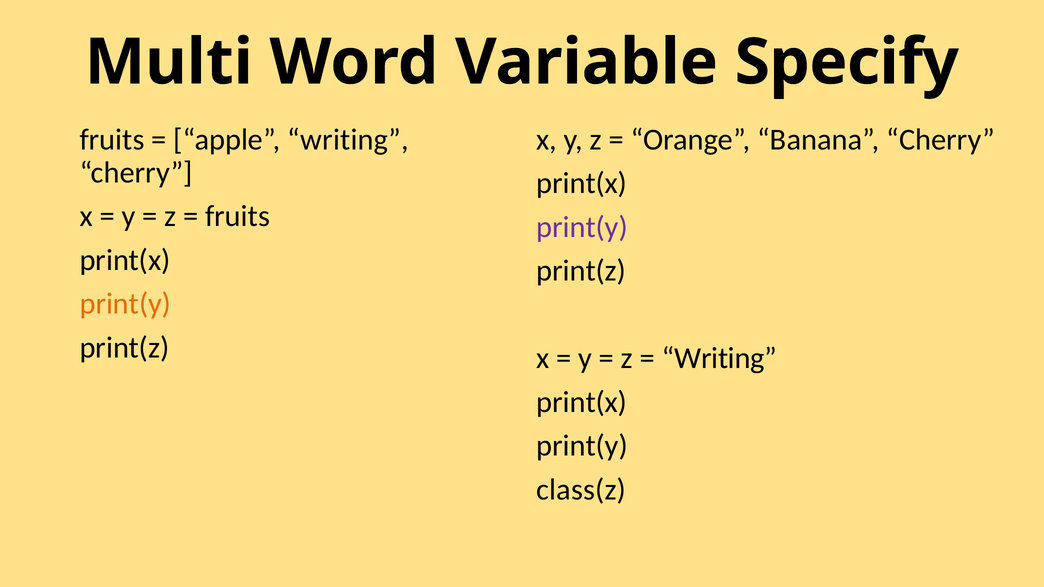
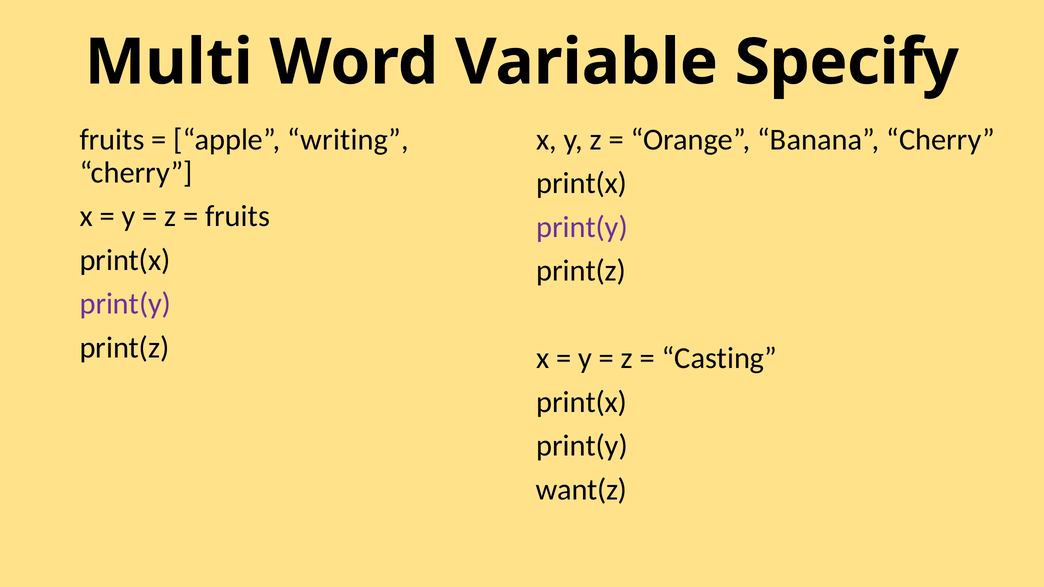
print(y colour: orange -> purple (125, 304)
Writing: Writing -> Casting (719, 359)
class(z: class(z -> want(z (581, 490)
